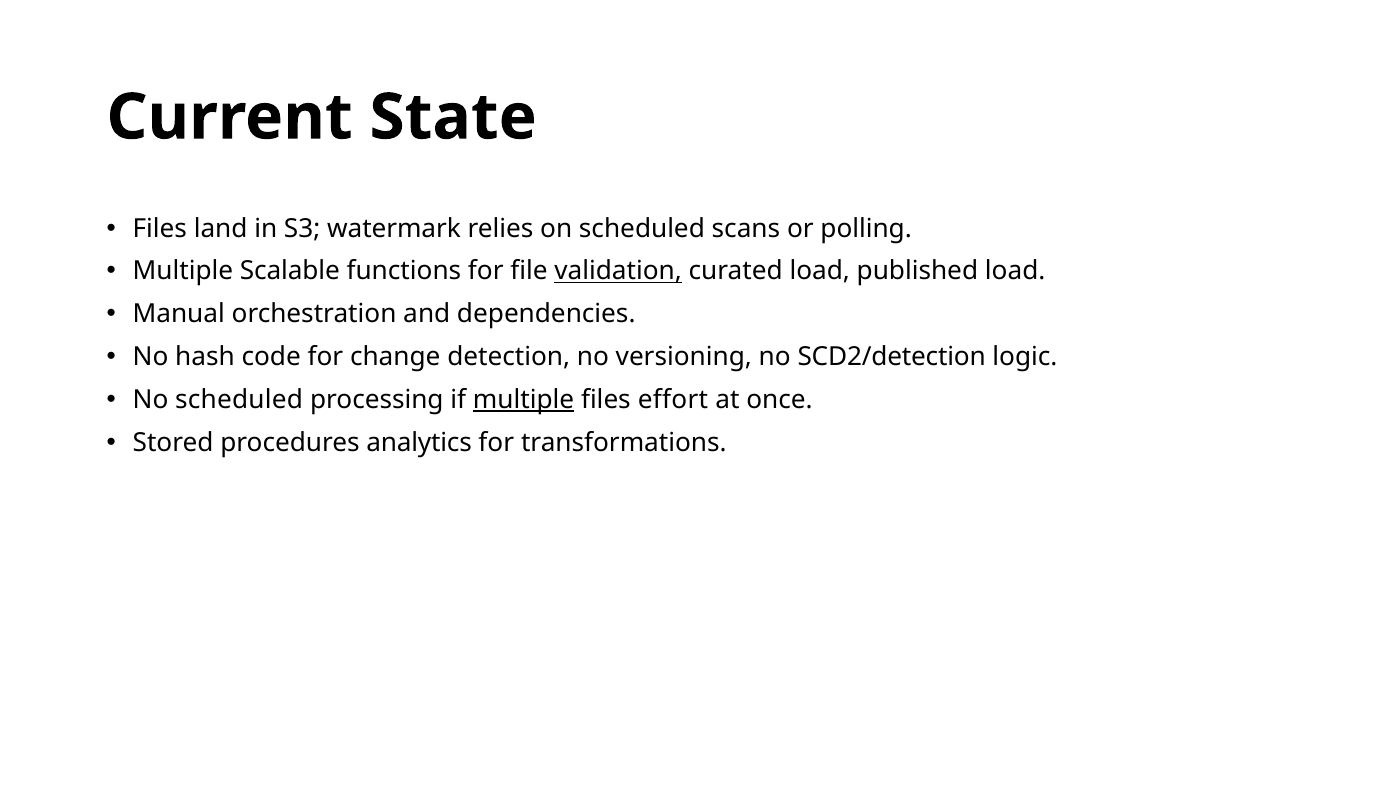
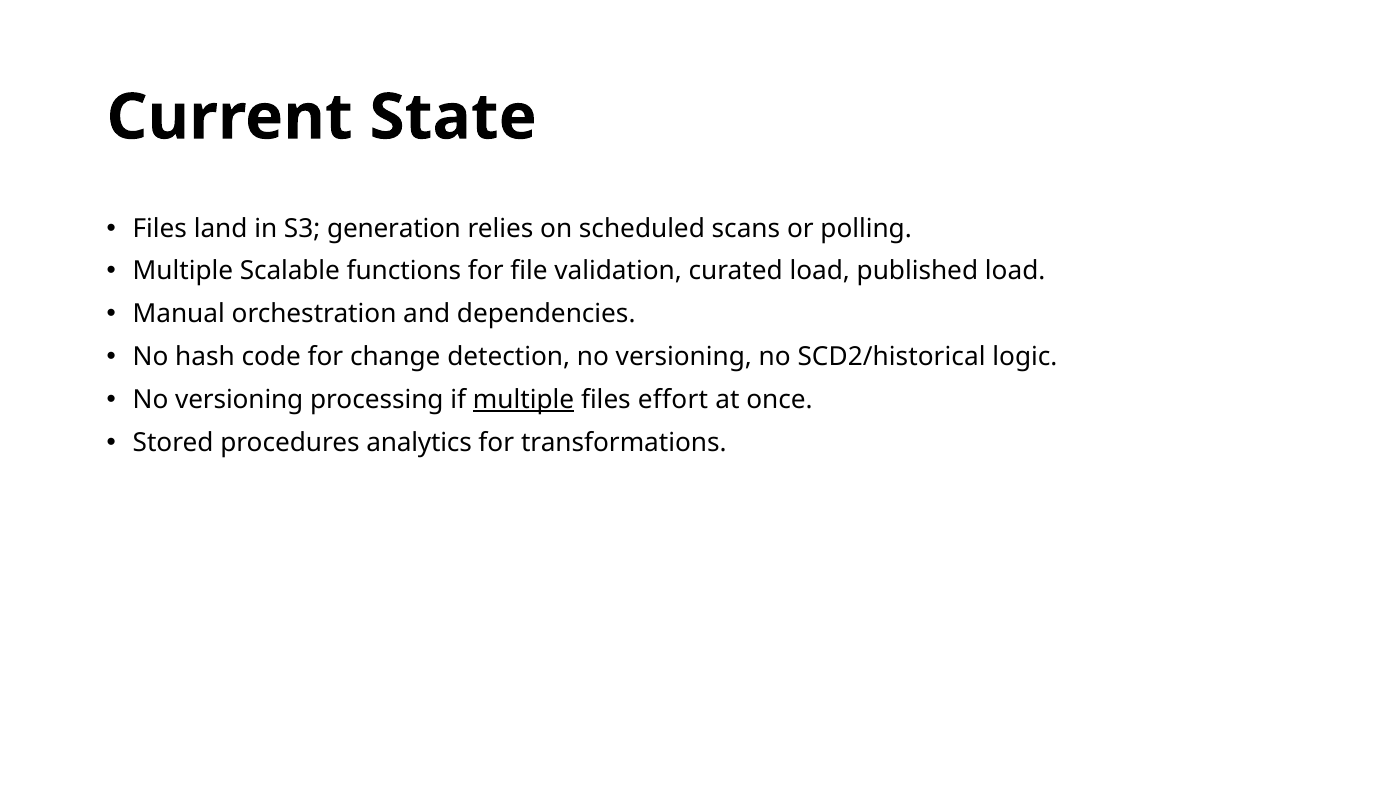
watermark: watermark -> generation (394, 228)
validation underline: present -> none (618, 271)
SCD2/detection: SCD2/detection -> SCD2/historical (892, 357)
scheduled: scheduled -> versioning (239, 400)
